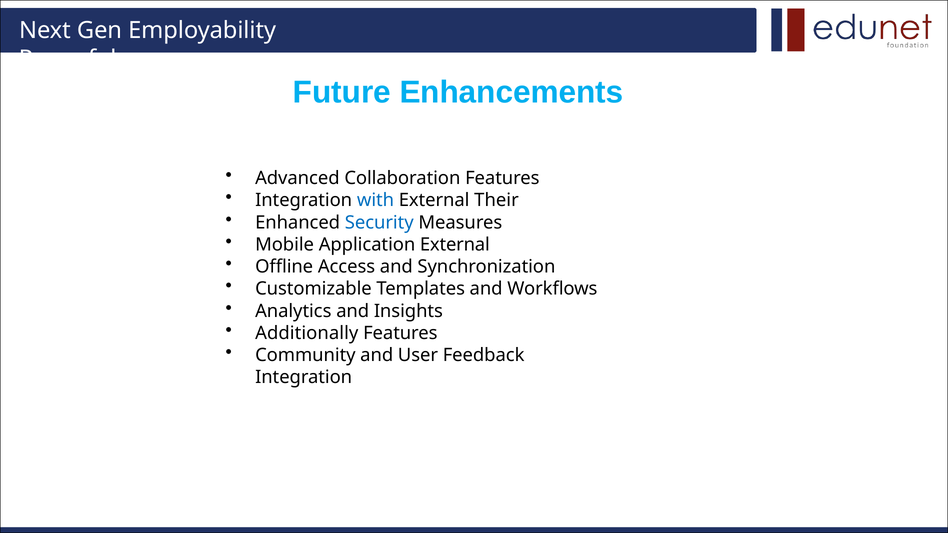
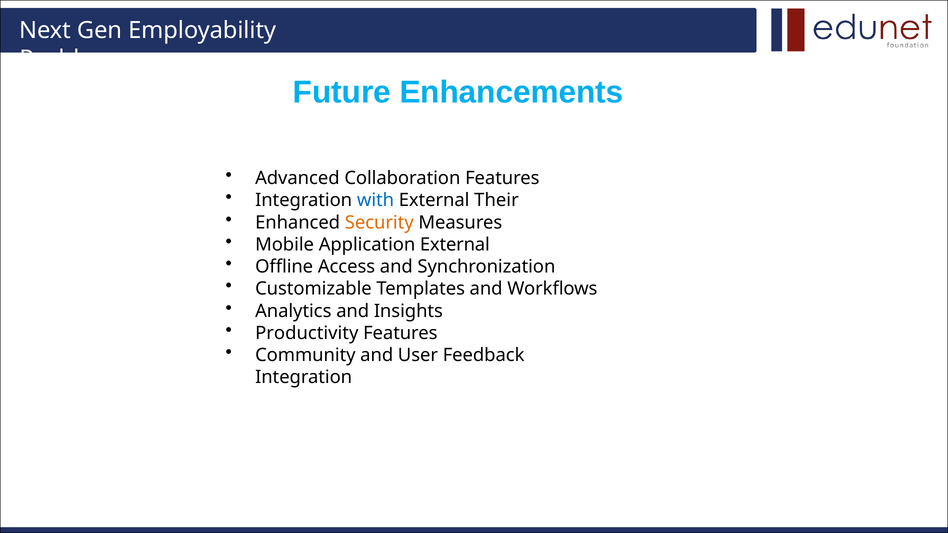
Powerful: Powerful -> Problem (67, 59)
Security colour: blue -> orange (379, 223)
Additionally: Additionally -> Productivity (307, 333)
